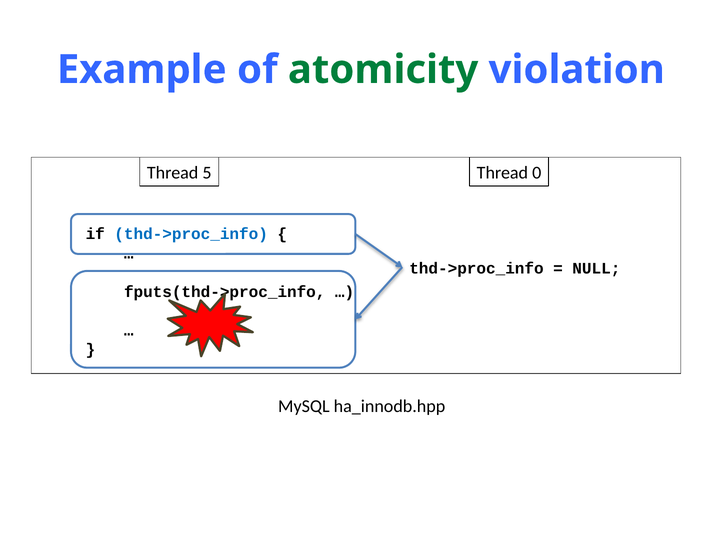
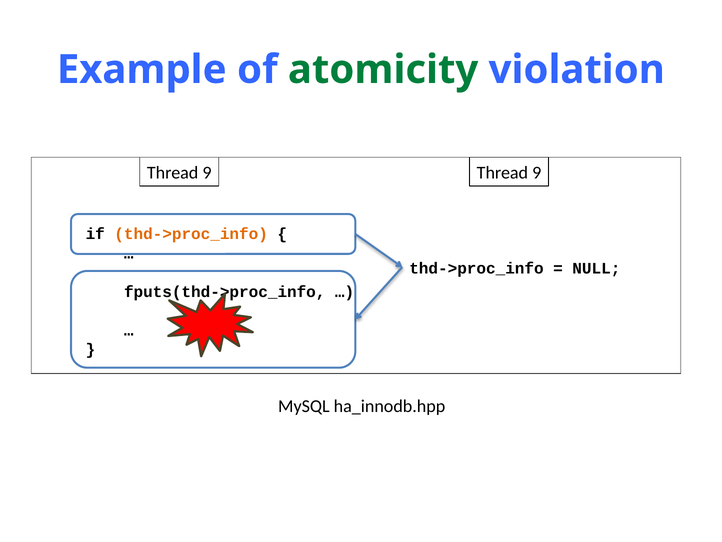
5: 5 -> 9 (207, 173)
0: 0 -> 9 (537, 173)
thd->proc_info colour: blue -> orange (191, 234)
